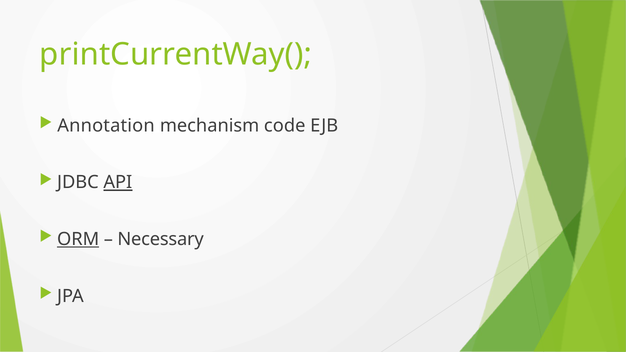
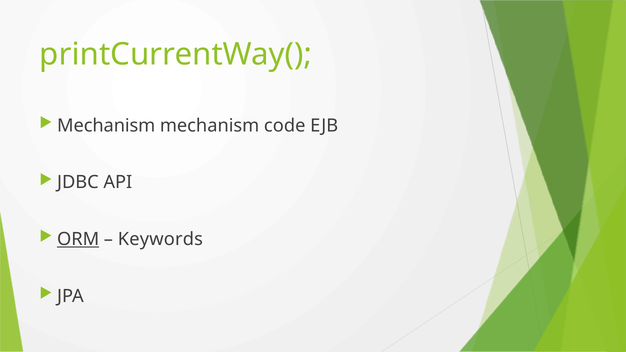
Annotation: Annotation -> Mechanism (106, 126)
API underline: present -> none (118, 182)
Necessary: Necessary -> Keywords (160, 239)
